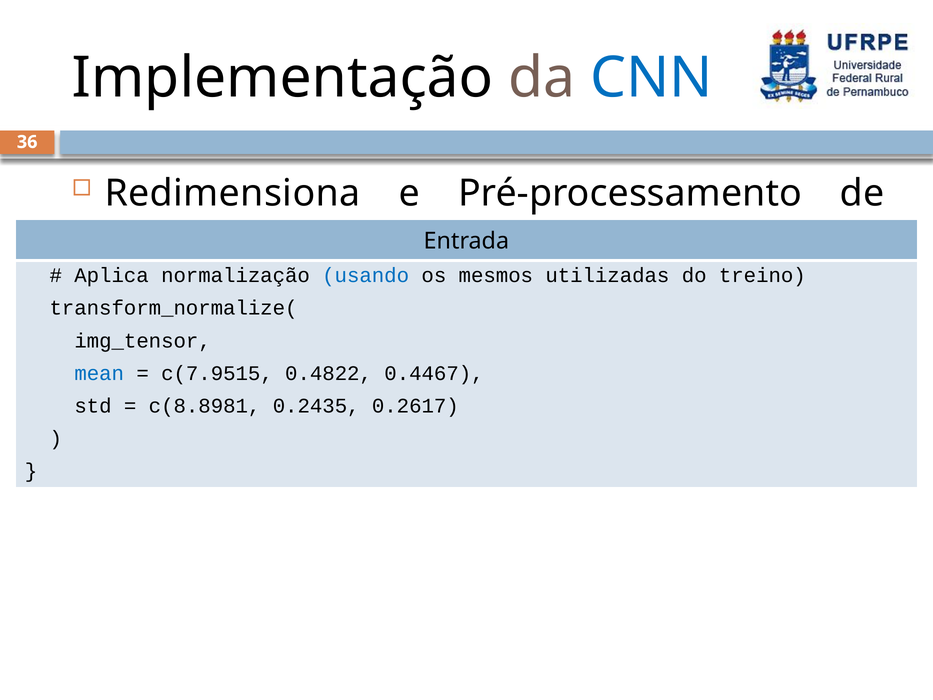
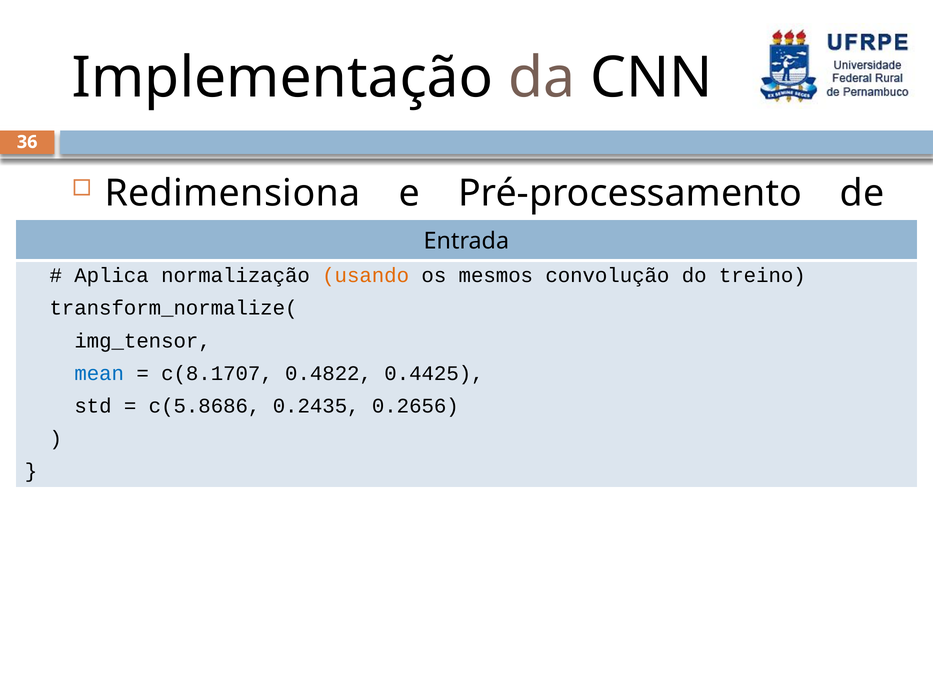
CNN colour: blue -> black (651, 78)
usando colour: blue -> orange (366, 275)
utilizadas: utilizadas -> convolução (607, 275)
c(7.9515: c(7.9515 -> c(8.1707 (217, 373)
0.4467: 0.4467 -> 0.4425 (434, 373)
c(8.8981: c(8.8981 -> c(5.8686 (205, 406)
0.2617: 0.2617 -> 0.2656 (415, 406)
